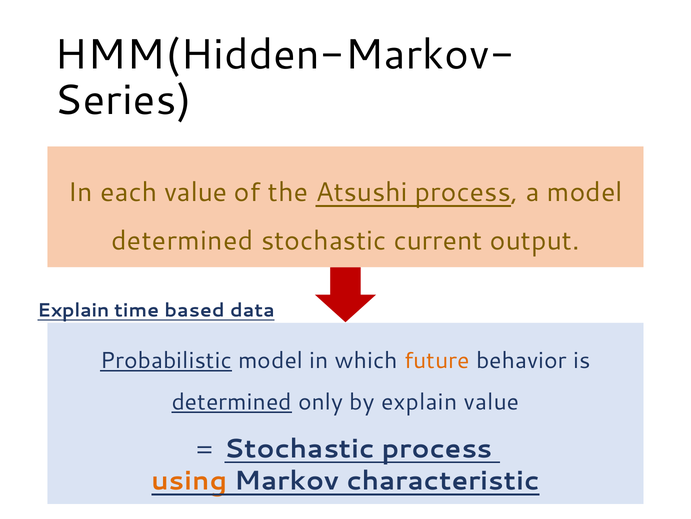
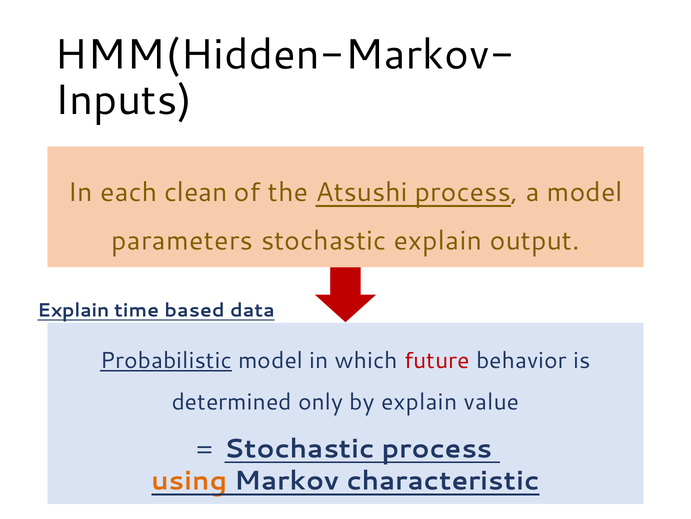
Series: Series -> Inputs (124, 100)
each value: value -> clean (196, 192)
determined: determined -> parameters (182, 241)
stochastic current: current -> explain (438, 241)
future colour: orange -> red (437, 360)
determined underline: present -> none (232, 402)
